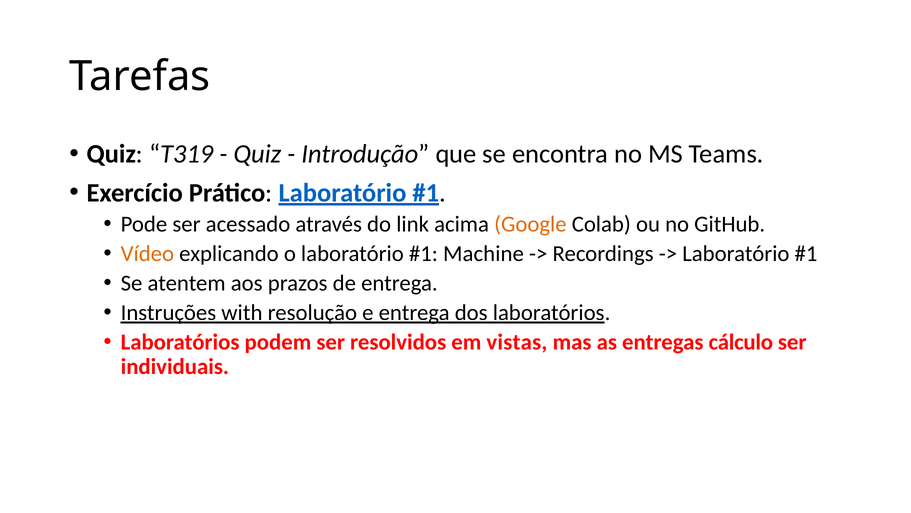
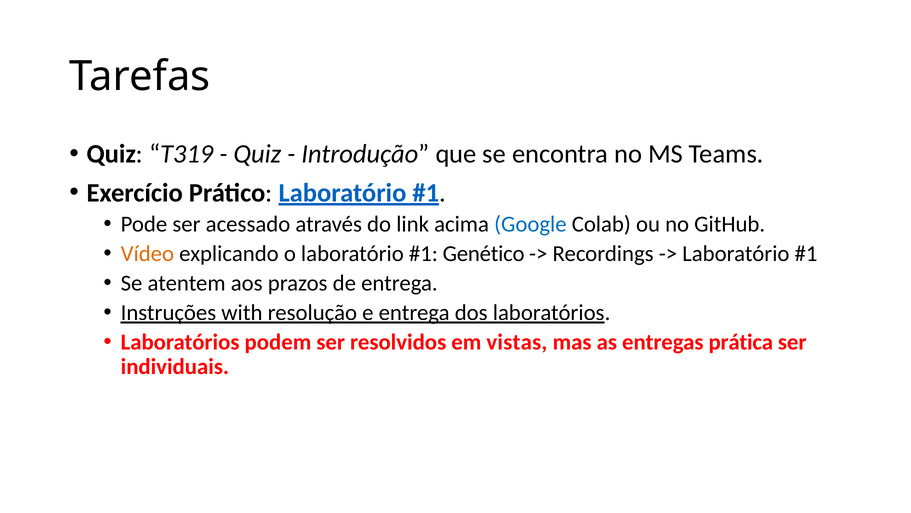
Google colour: orange -> blue (530, 224)
Machine: Machine -> Genético (484, 253)
cálculo: cálculo -> prática (741, 342)
